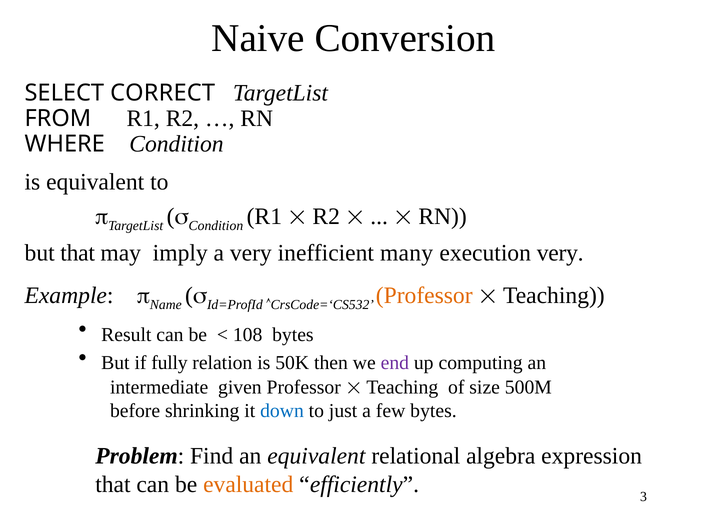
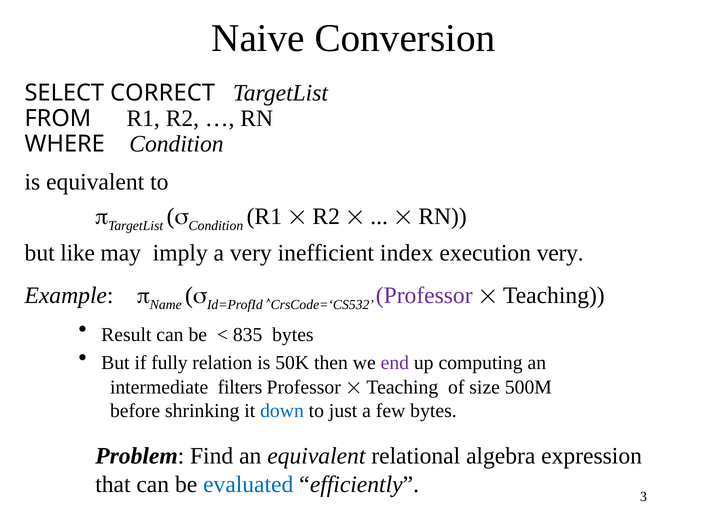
but that: that -> like (78, 253)
many: many -> index (407, 253)
Professor colour: orange -> purple (424, 295)
108: 108 -> 835 (248, 334)
given: given -> filters (240, 387)
evaluated colour: orange -> blue (248, 484)
